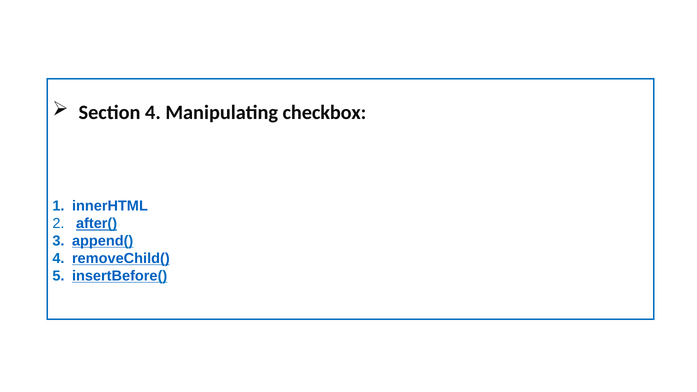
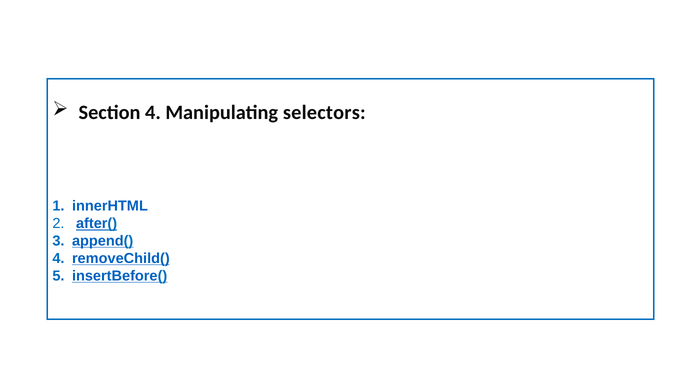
checkbox: checkbox -> selectors (324, 112)
